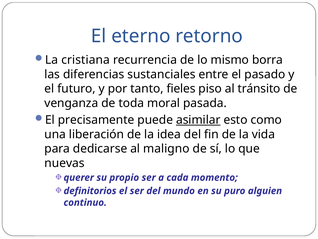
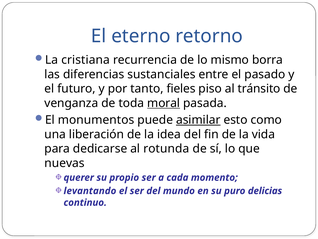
moral underline: none -> present (164, 103)
precisamente: precisamente -> monumentos (96, 120)
maligno: maligno -> rotunda (166, 148)
definitorios: definitorios -> levantando (90, 191)
alguien: alguien -> delicias (265, 191)
